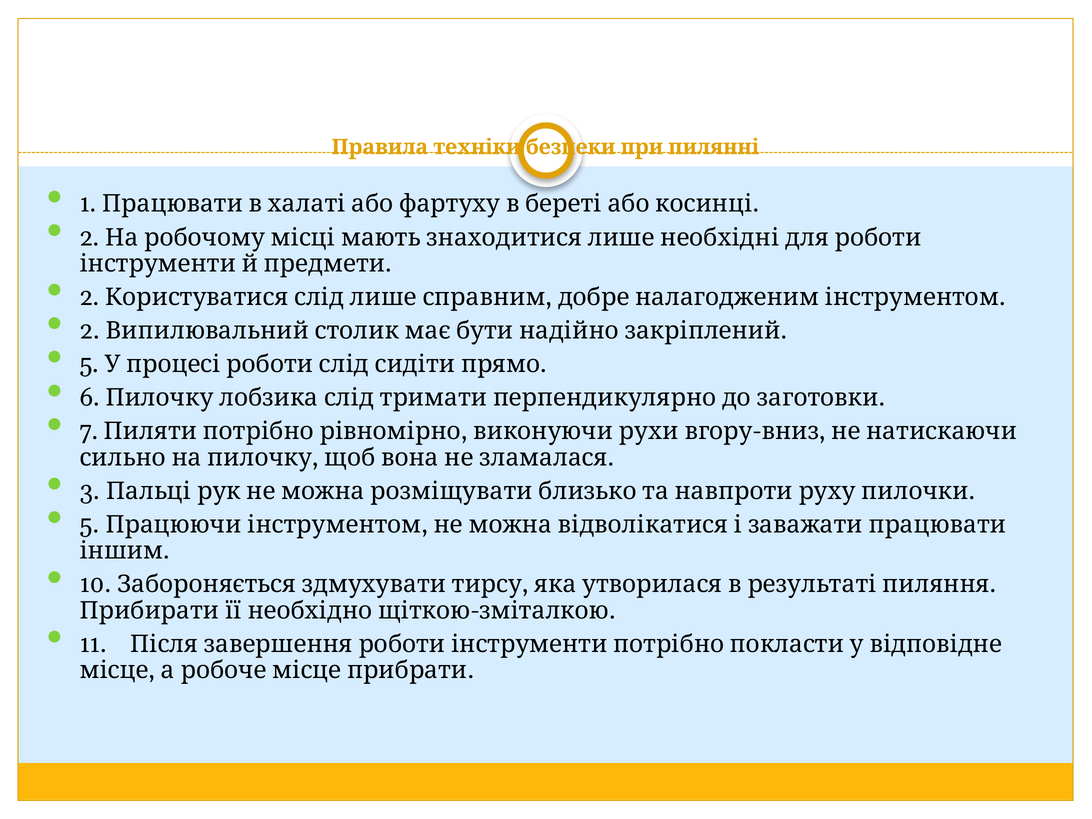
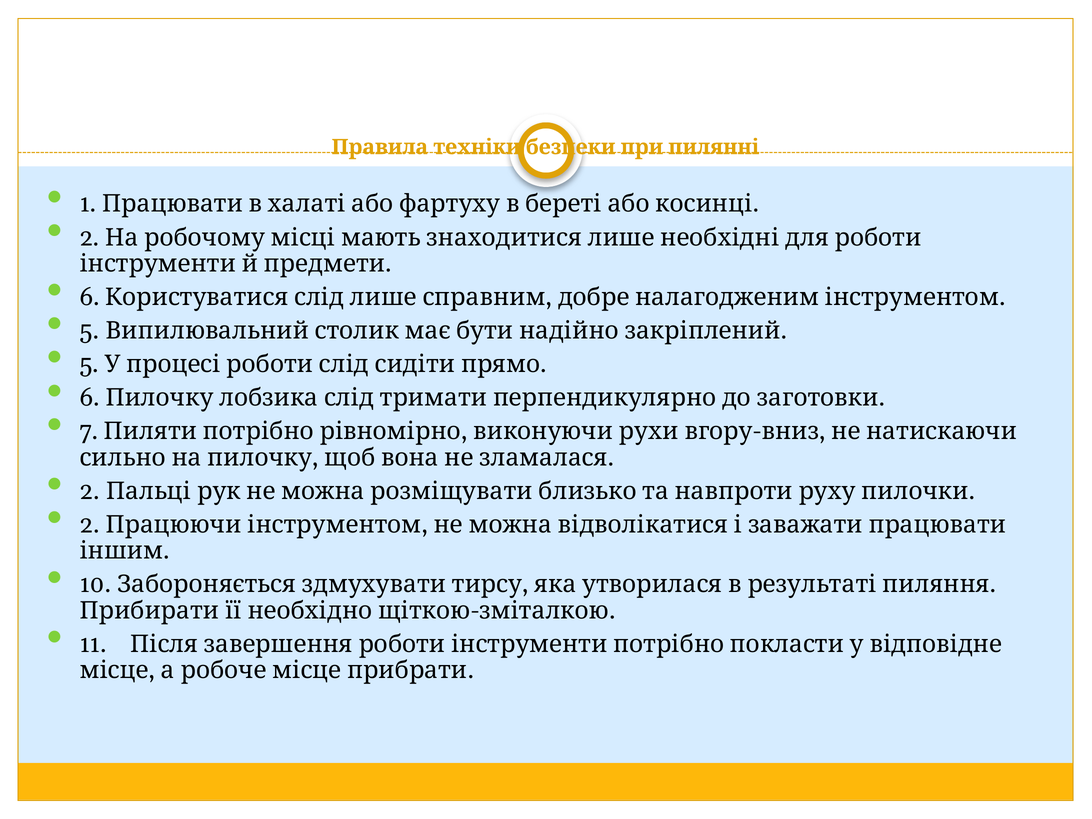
2: 2 -> 6 (90, 297)
2: 2 -> 5 (90, 331)
3: 3 -> 2 (90, 491)
5: 5 -> 2 (90, 525)
